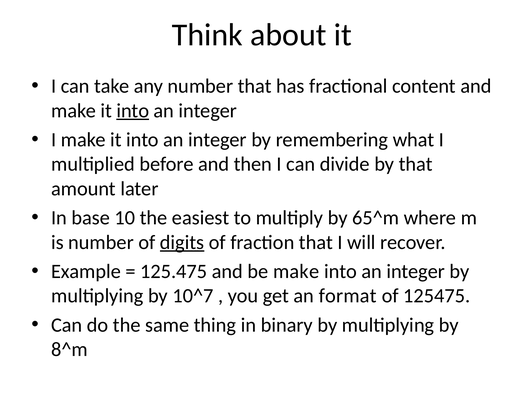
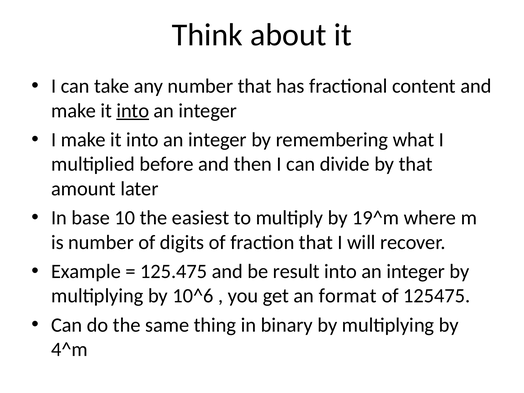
65^m: 65^m -> 19^m (376, 218)
digits underline: present -> none (182, 242)
be make: make -> result (296, 271)
10^7: 10^7 -> 10^6 (193, 296)
8^m: 8^m -> 4^m (69, 349)
